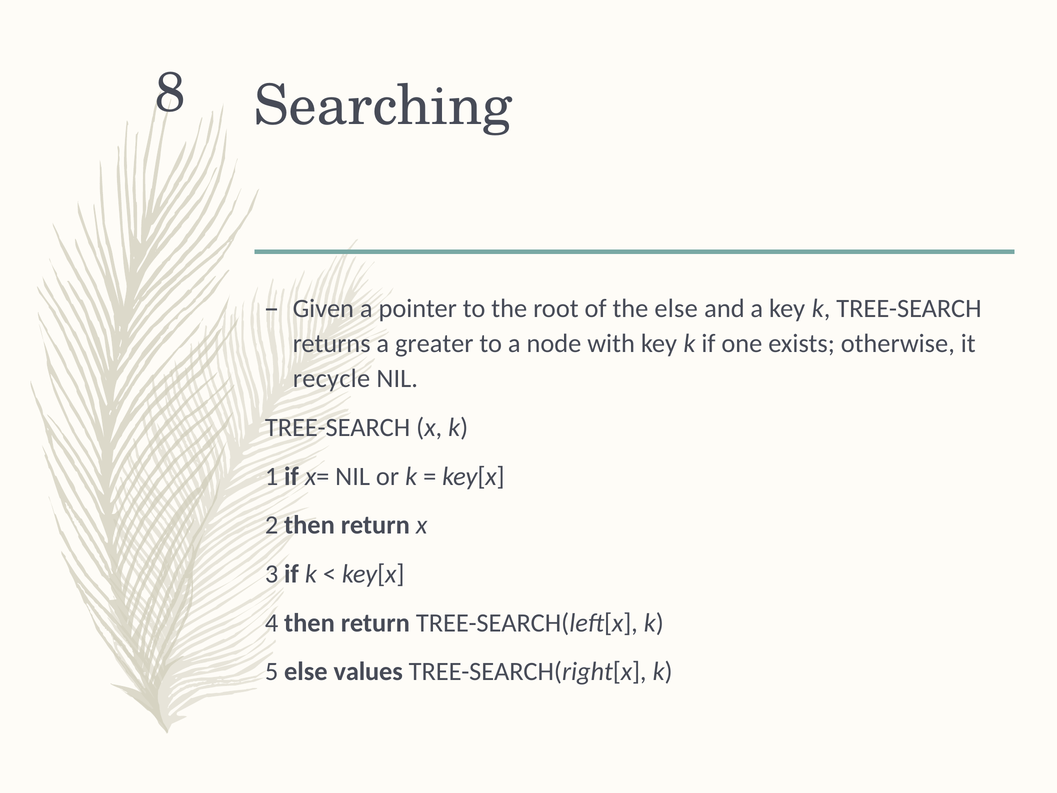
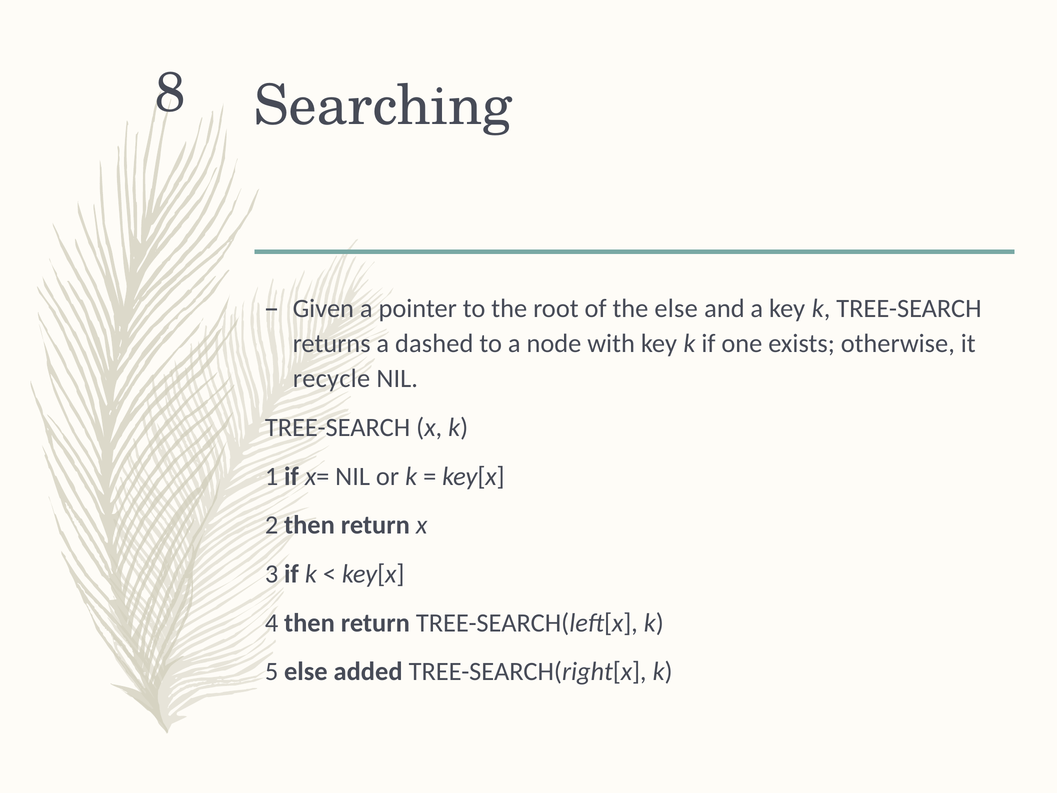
greater: greater -> dashed (434, 343)
values: values -> added (368, 672)
